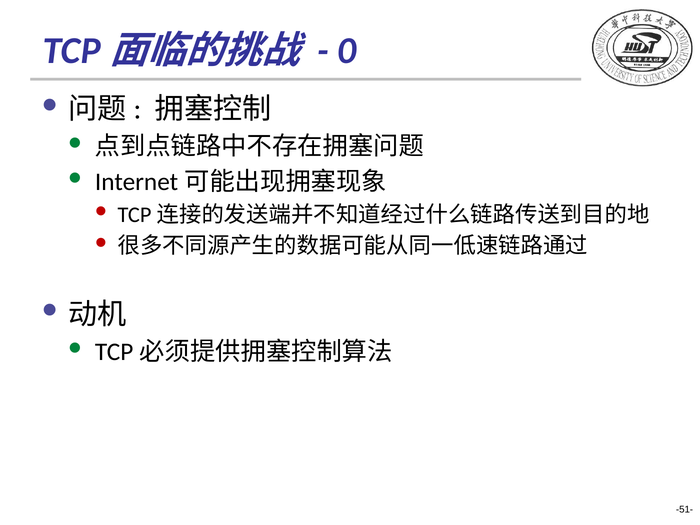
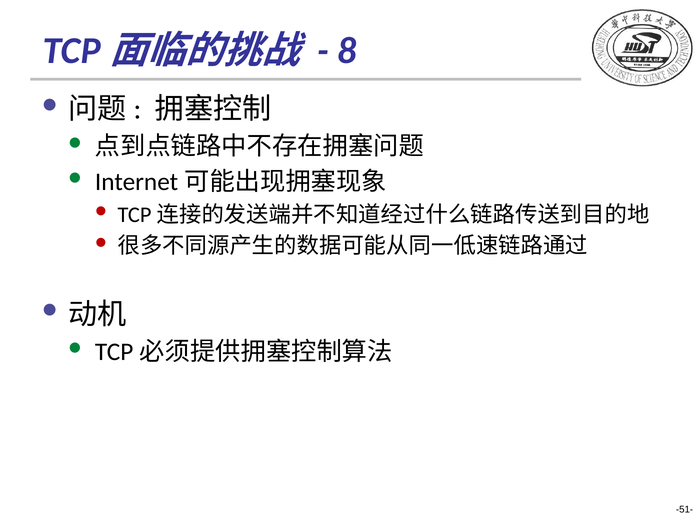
0: 0 -> 8 (347, 51)
